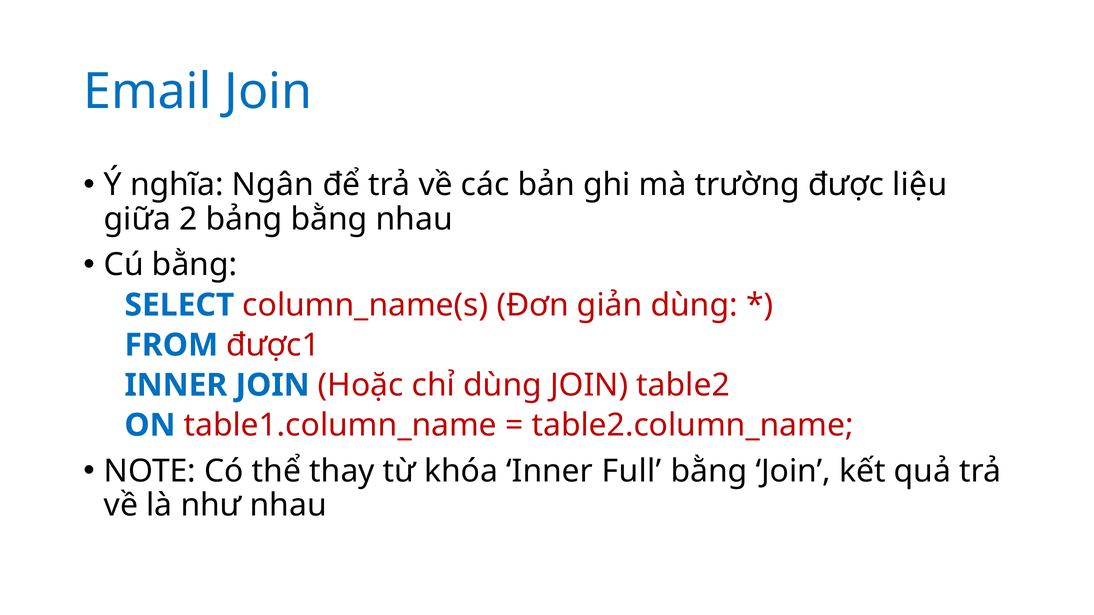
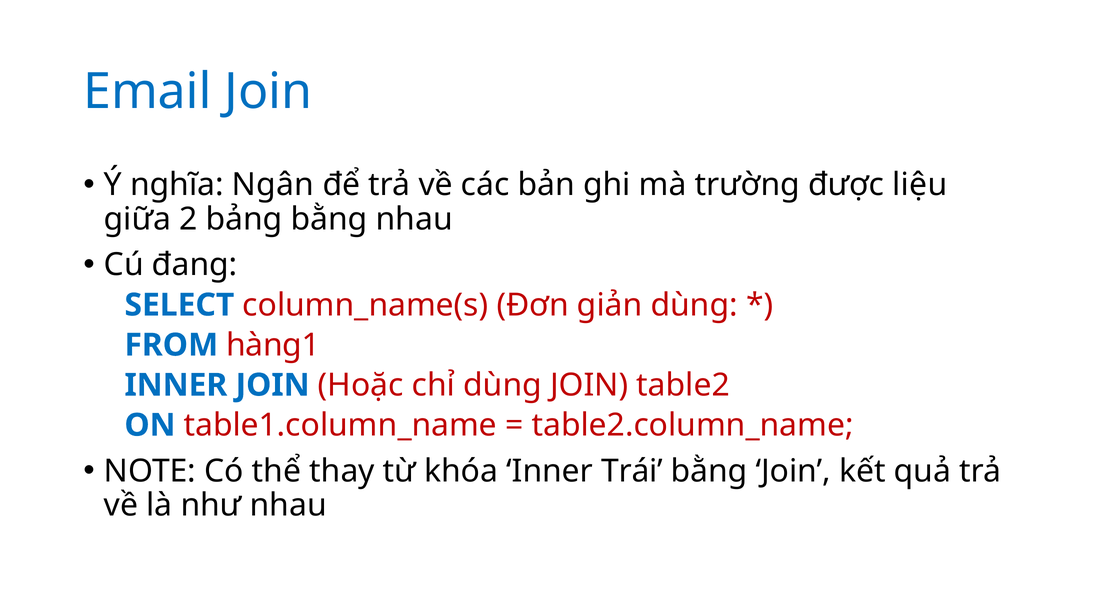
Cú bằng: bằng -> đang (195, 265)
được1: được1 -> hàng1 (273, 345)
Full: Full -> Trái (632, 471)
